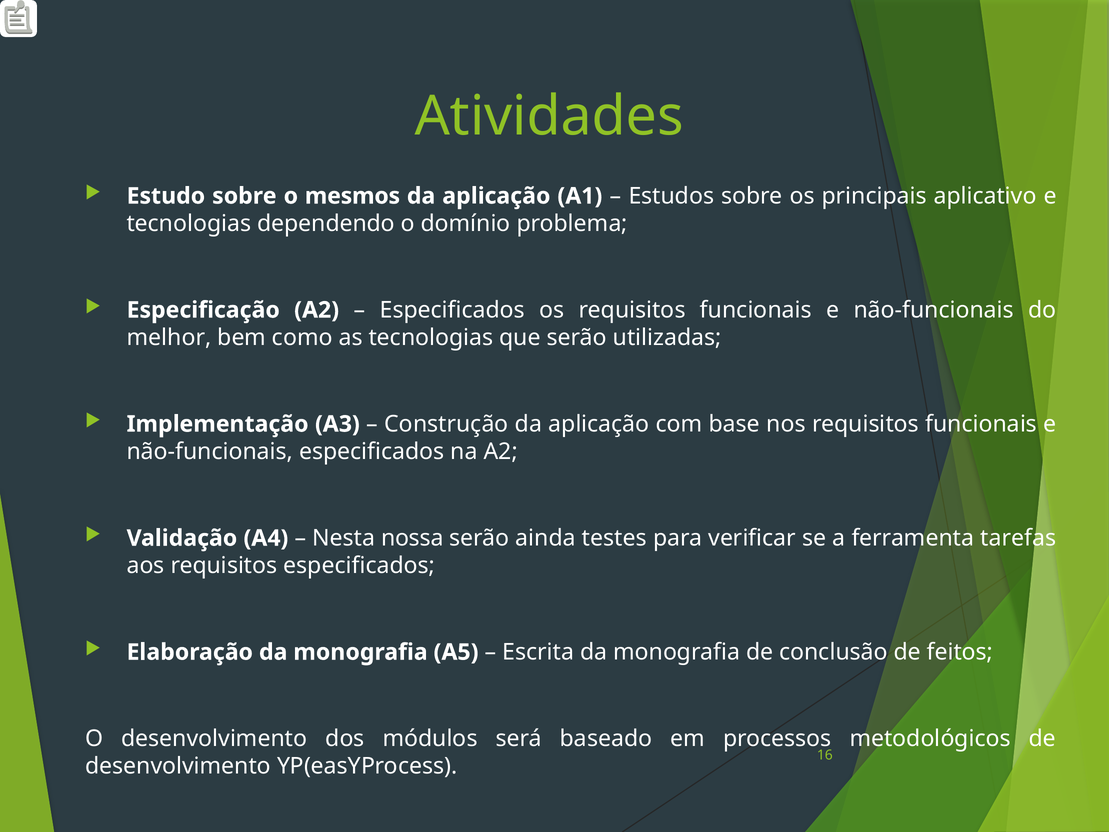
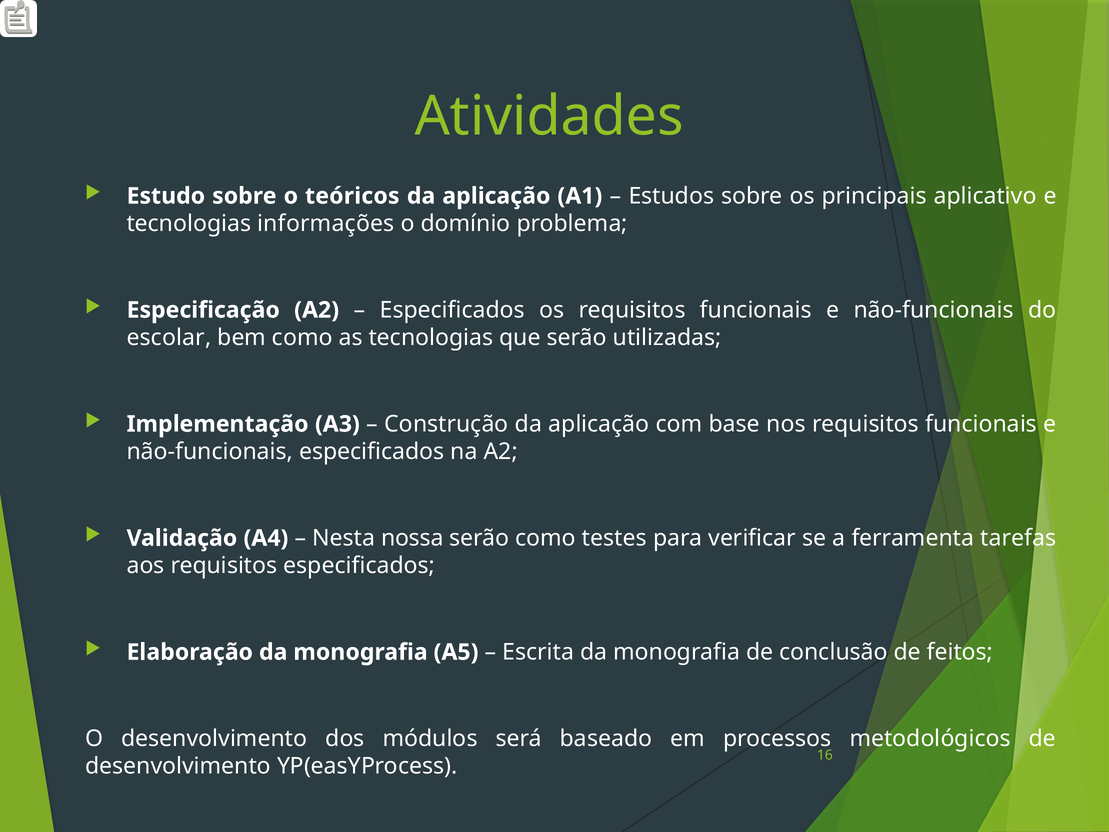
mesmos: mesmos -> teóricos (352, 196)
dependendo: dependendo -> informações (326, 224)
melhor: melhor -> escolar (169, 338)
serão ainda: ainda -> como (546, 538)
